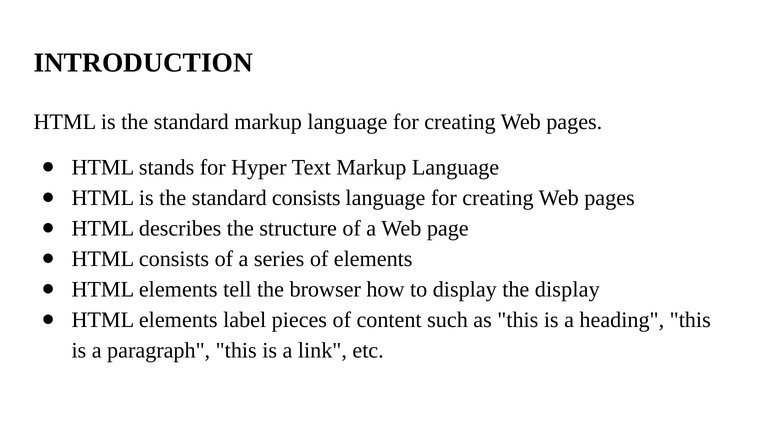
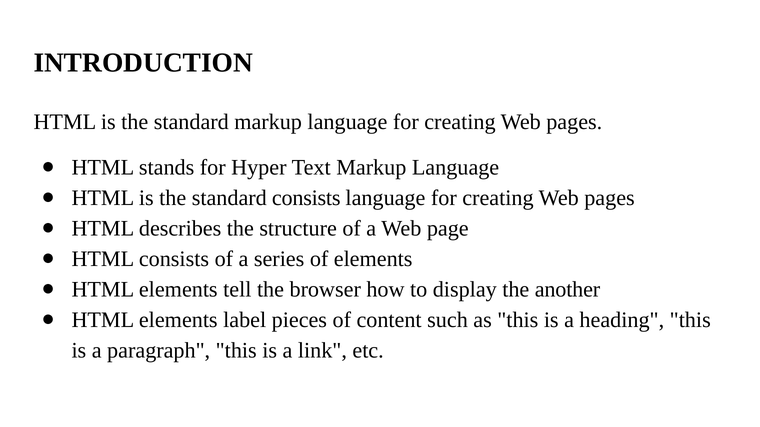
the display: display -> another (567, 290)
